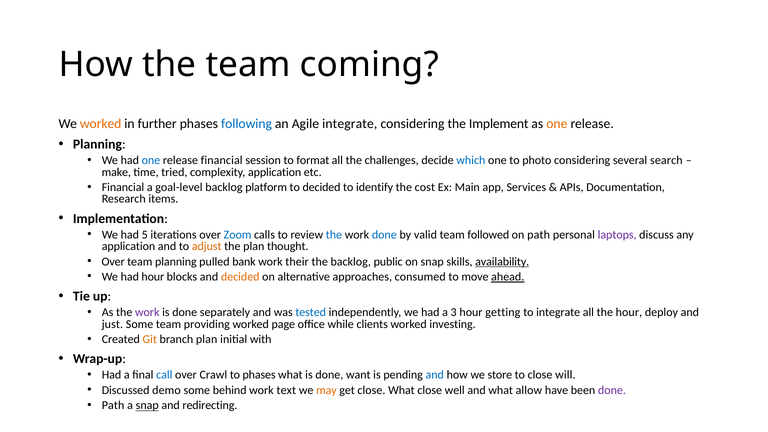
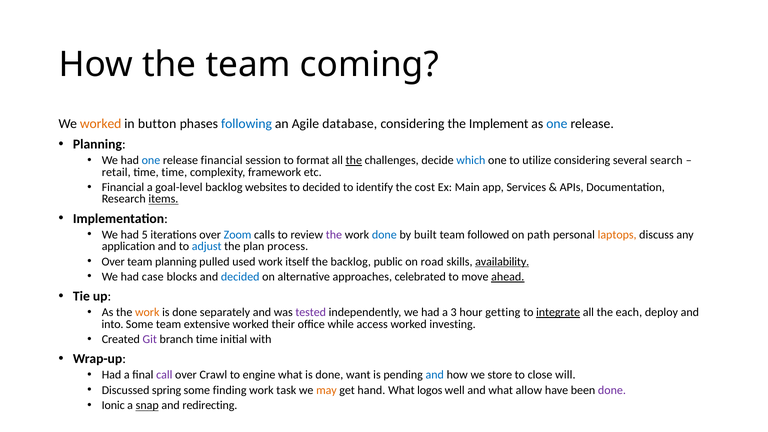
further: further -> button (157, 124)
Agile integrate: integrate -> database (350, 124)
one colour: orange -> blue (557, 124)
the underline: none -> present (354, 160)
photo: photo -> utilize (537, 160)
make: make -> retail (116, 172)
time tried: tried -> time (174, 172)
complexity application: application -> framework (275, 172)
platform: platform -> websites (266, 187)
items underline: none -> present (163, 199)
the colour: blue -> purple (334, 235)
valid: valid -> built (425, 235)
laptops colour: purple -> orange (617, 235)
adjust colour: orange -> blue (207, 246)
thought: thought -> process (288, 246)
bank: bank -> used (244, 262)
their: their -> itself (297, 262)
on snap: snap -> road (432, 262)
had hour: hour -> case (153, 277)
decided colour: orange -> blue (240, 277)
consumed: consumed -> celebrated (420, 277)
work colour: purple -> orange (147, 312)
tested colour: blue -> purple (311, 312)
integrate underline: none -> present (558, 312)
the hour: hour -> each (629, 312)
just: just -> into (113, 324)
providing: providing -> extensive (207, 324)
page: page -> their (283, 324)
clients: clients -> access (372, 324)
Git colour: orange -> purple (150, 339)
branch plan: plan -> time (207, 339)
call colour: blue -> purple (164, 375)
to phases: phases -> engine (259, 375)
demo: demo -> spring (167, 390)
behind: behind -> finding (230, 390)
text: text -> task (286, 390)
get close: close -> hand (371, 390)
What close: close -> logos (430, 390)
Path: Path -> Ionic (113, 405)
